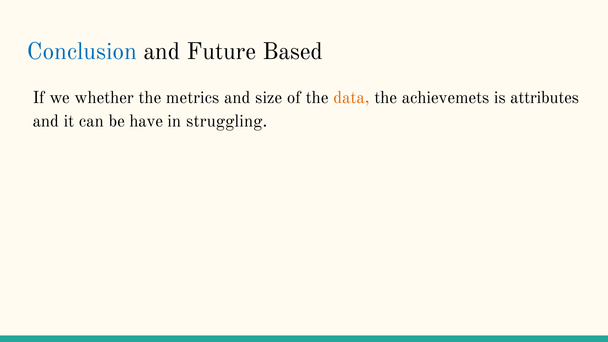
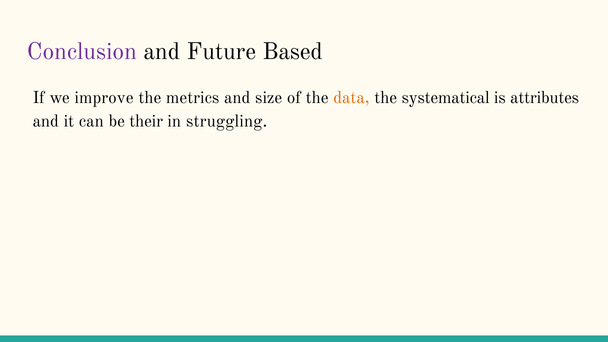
Conclusion colour: blue -> purple (82, 51)
whether: whether -> improve (104, 98)
achievemets: achievemets -> systematical (446, 98)
have: have -> their (146, 121)
